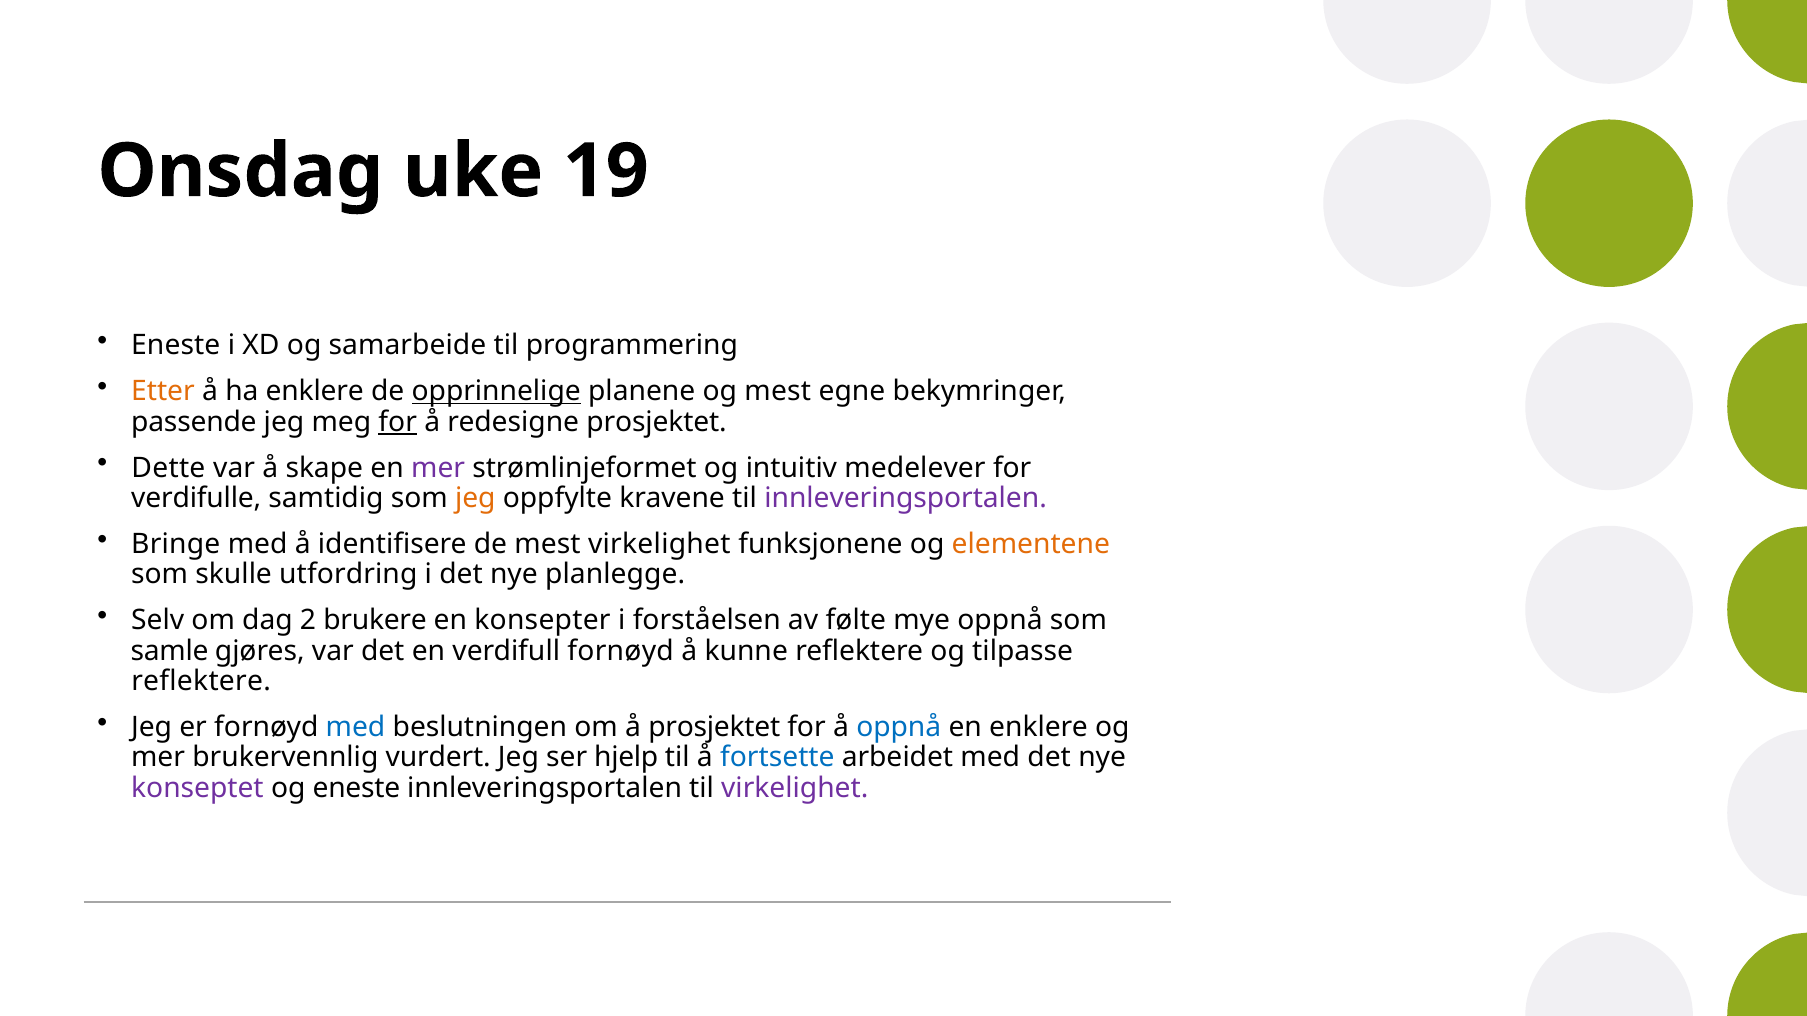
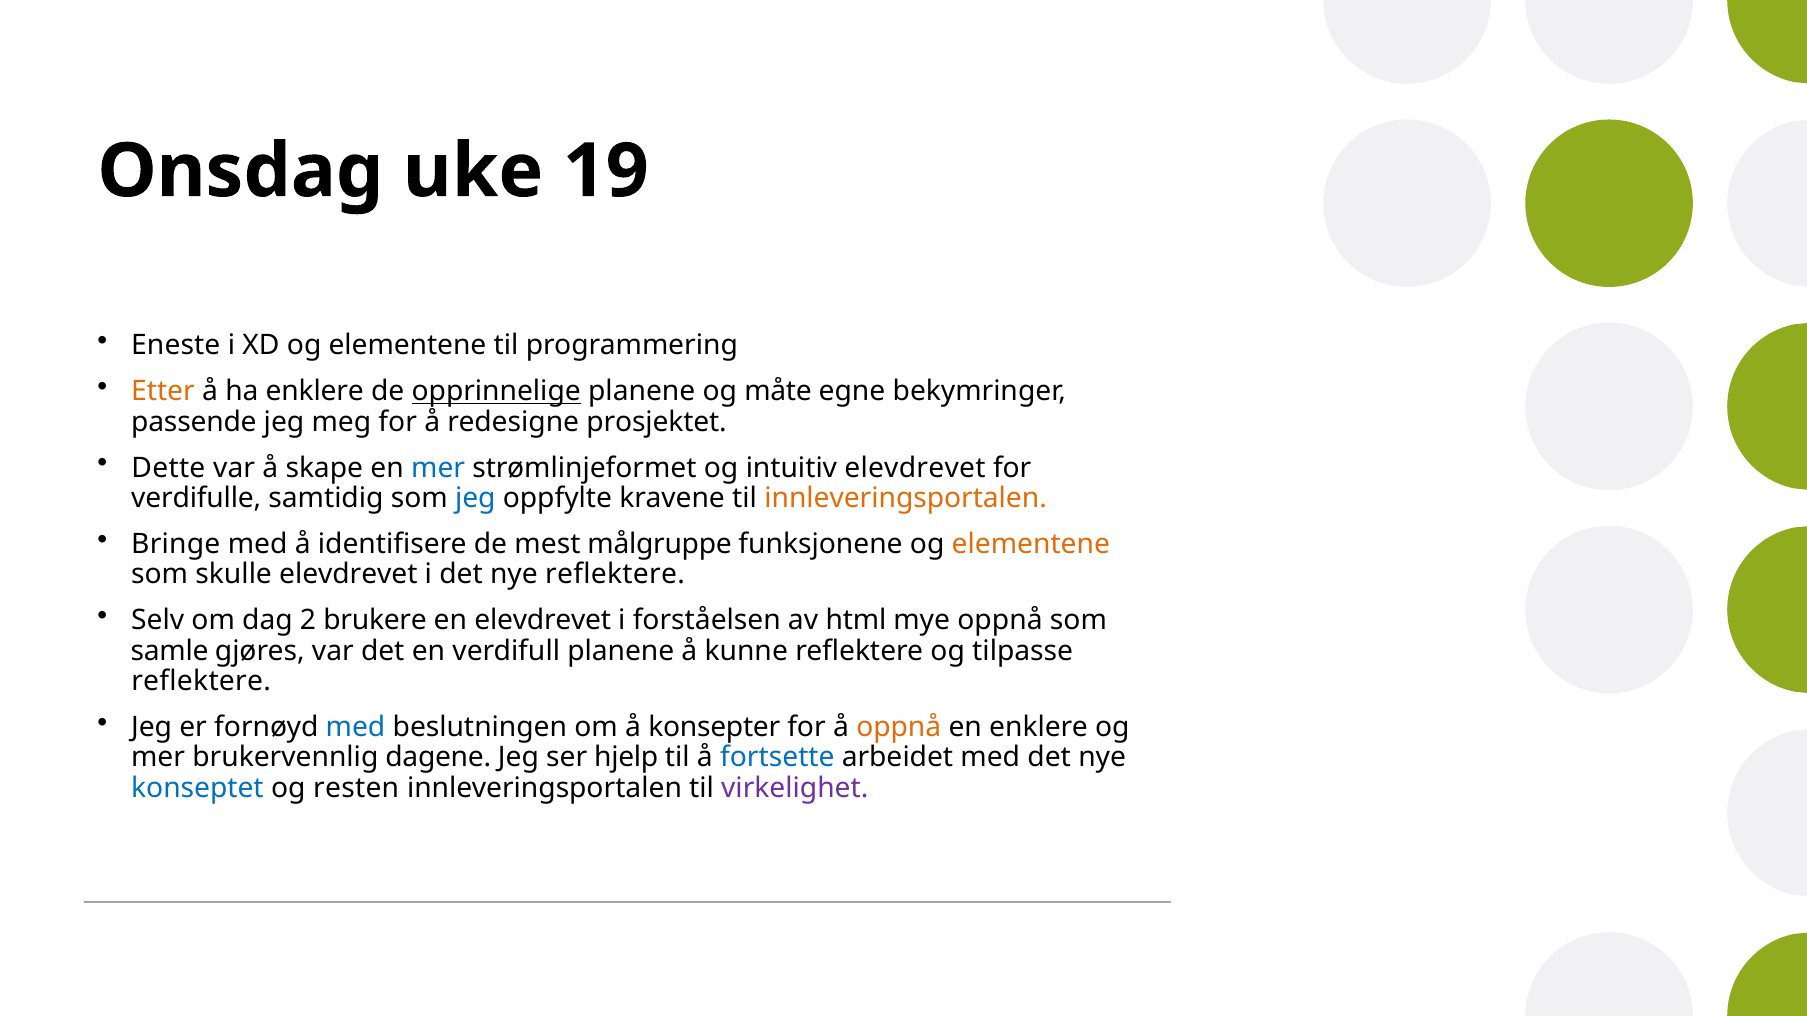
XD og samarbeide: samarbeide -> elementene (407, 346)
og mest: mest -> måte (778, 392)
for underline: present -> none (398, 422)
mer colour: purple -> blue (438, 468)
intuitiv medelever: medelever -> elevdrevet (915, 468)
jeg colour: orange -> blue (475, 498)
innleveringsportalen colour: purple -> orange (906, 498)
mest virkelighet: virkelighet -> målgruppe (660, 544)
skulle utfordring: utfordring -> elevdrevet (348, 575)
nye planlegge: planlegge -> reflektere (615, 575)
en konsepter: konsepter -> elevdrevet (543, 620)
følte: følte -> html (856, 620)
verdifull fornøyd: fornøyd -> planene (621, 651)
å prosjektet: prosjektet -> konsepter (714, 727)
oppnå colour: blue -> orange (899, 727)
vurdert: vurdert -> dagene (438, 758)
konseptet colour: purple -> blue (197, 788)
og eneste: eneste -> resten (356, 788)
